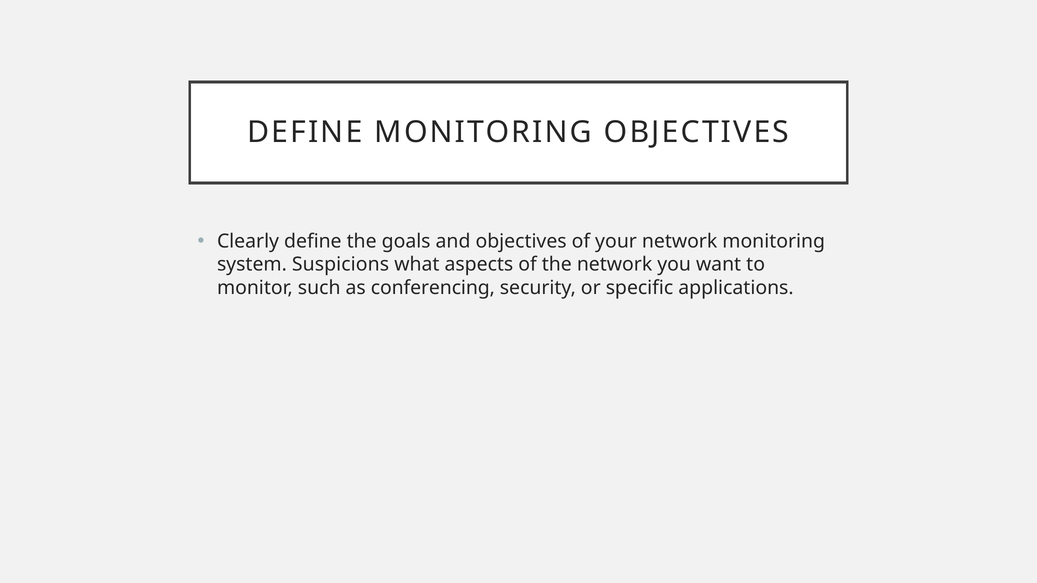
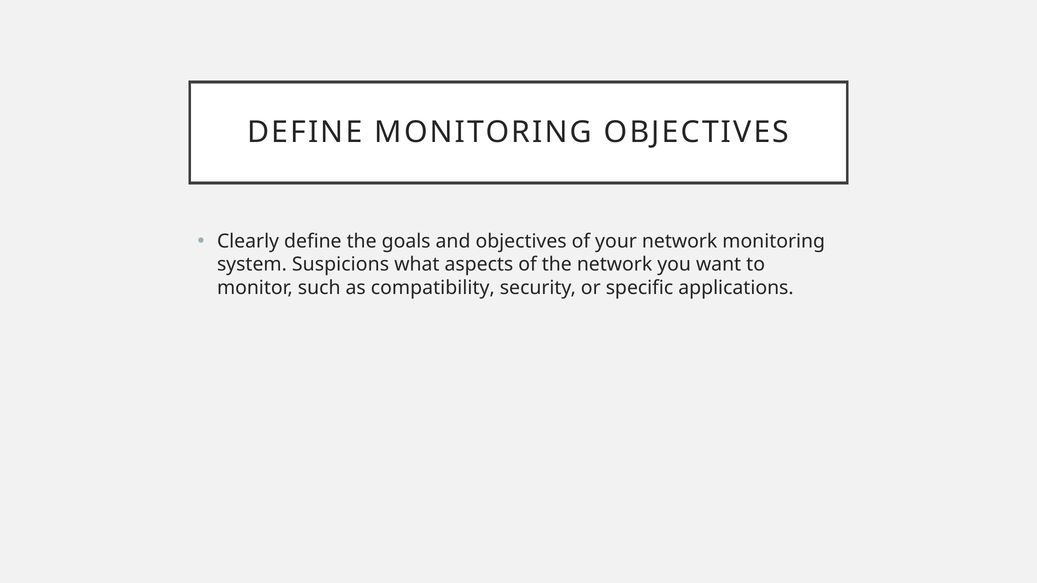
conferencing: conferencing -> compatibility (433, 288)
